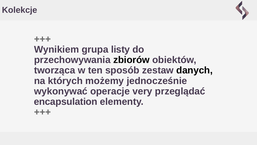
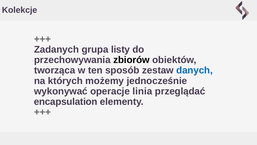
Wynikiem: Wynikiem -> Zadanych (57, 49)
danych colour: black -> blue (195, 70)
very: very -> linia (142, 91)
